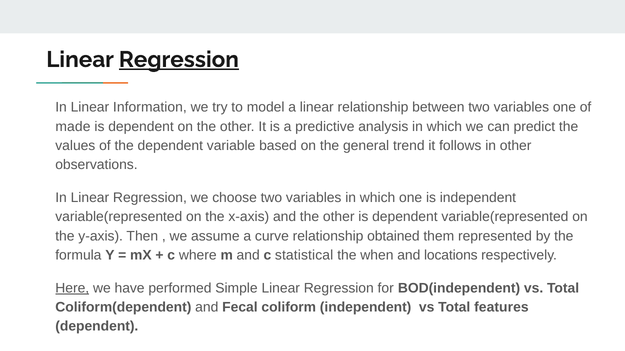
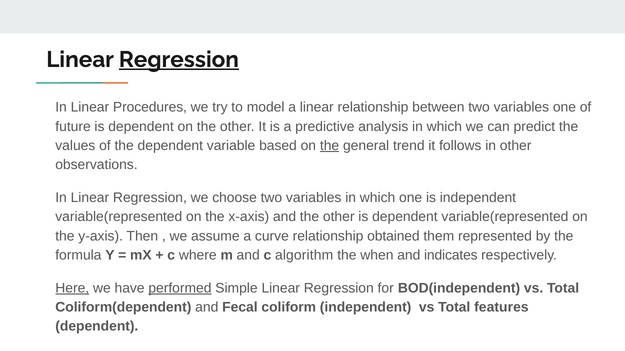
Information: Information -> Procedures (150, 108)
made: made -> future (73, 127)
the underline: none -> present (330, 146)
statistical: statistical -> algorithm (304, 255)
locations: locations -> indicates (451, 255)
performed underline: none -> present (180, 288)
